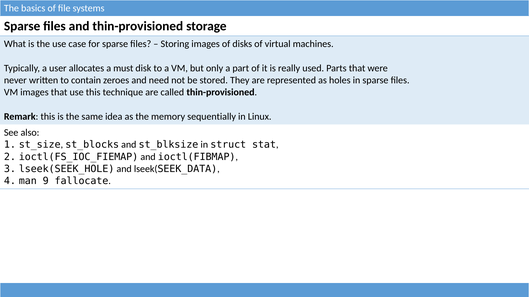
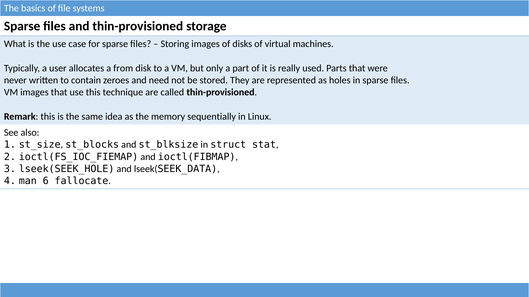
must: must -> from (123, 68)
9: 9 -> 6 (46, 181)
